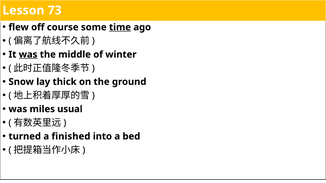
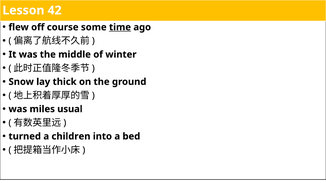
73: 73 -> 42 (55, 10)
was underline: present -> none (28, 55)
finished: finished -> children (71, 137)
